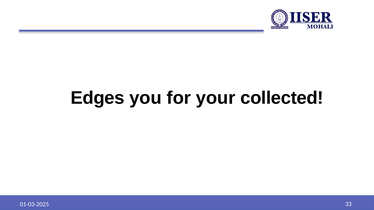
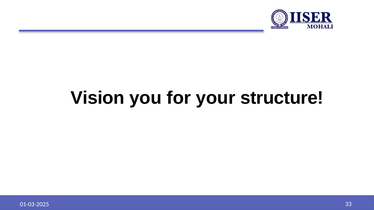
Edges: Edges -> Vision (98, 98)
collected: collected -> structure (282, 98)
